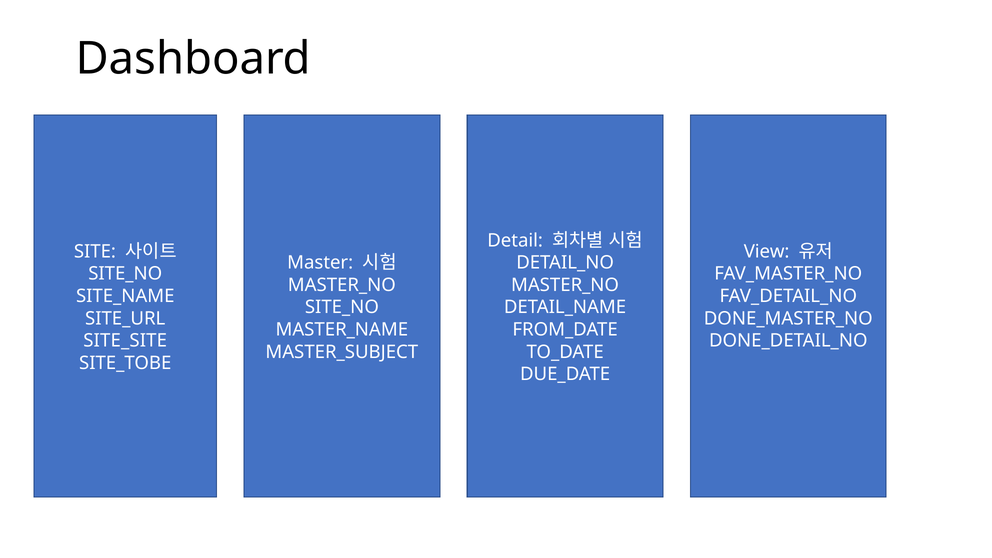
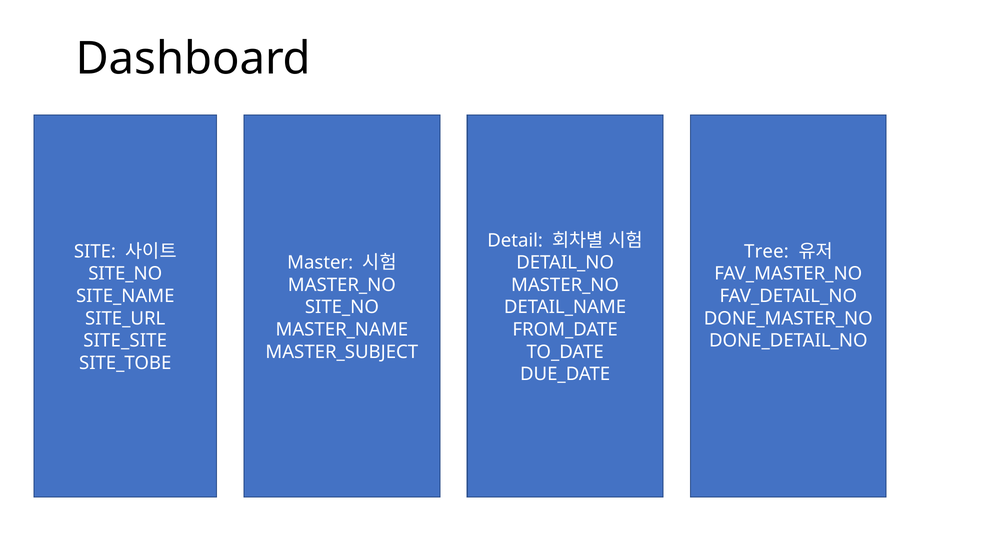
View: View -> Tree (766, 252)
